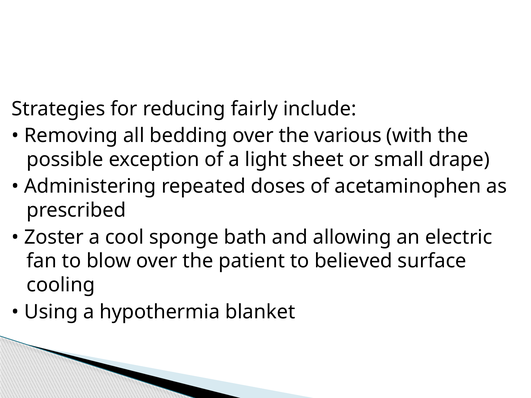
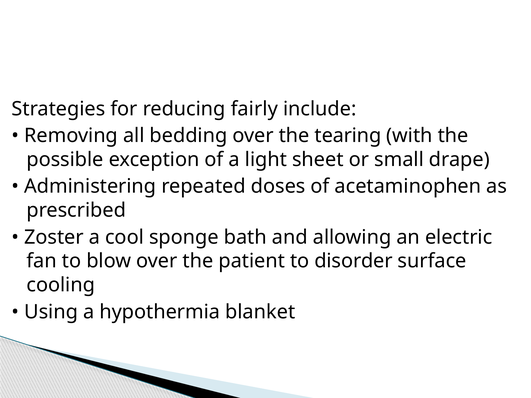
various: various -> tearing (348, 136)
believed: believed -> disorder (354, 261)
